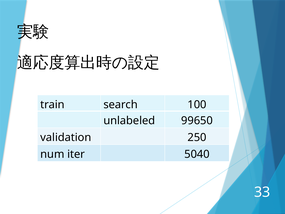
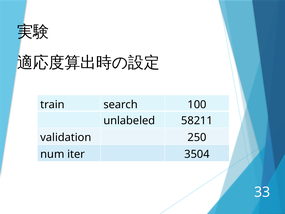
99650: 99650 -> 58211 (197, 121)
5040: 5040 -> 3504 (197, 154)
